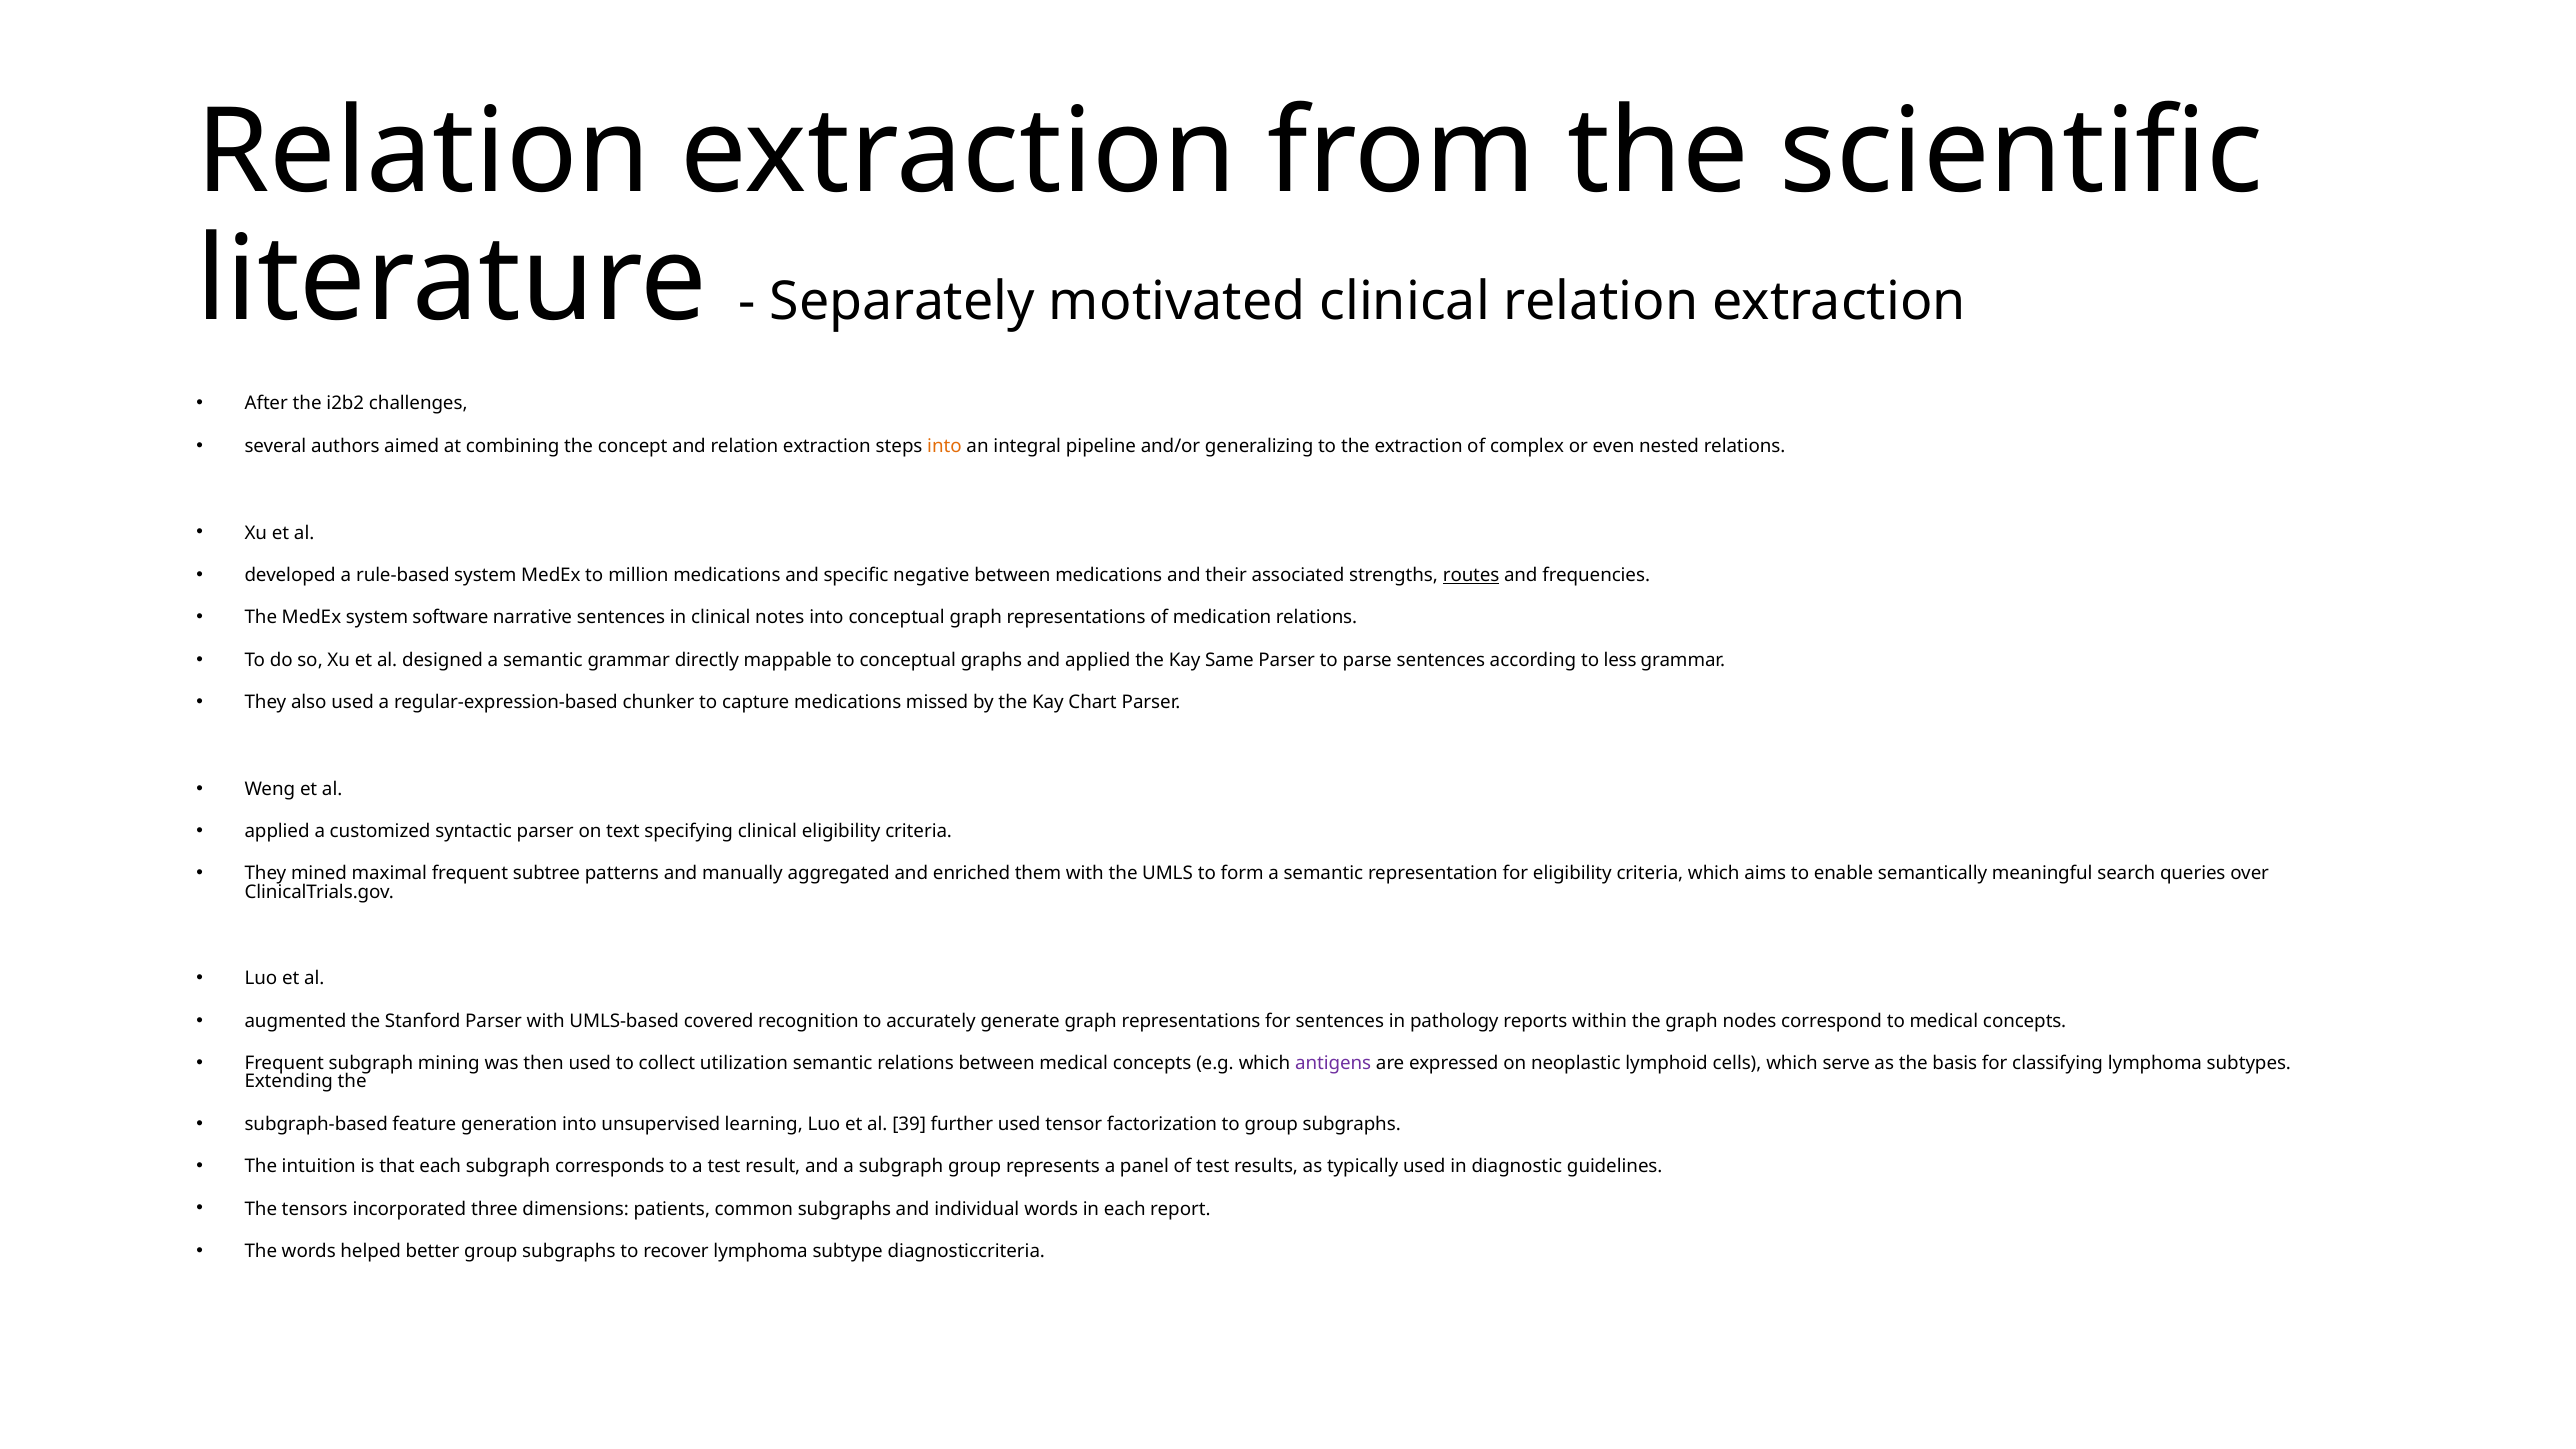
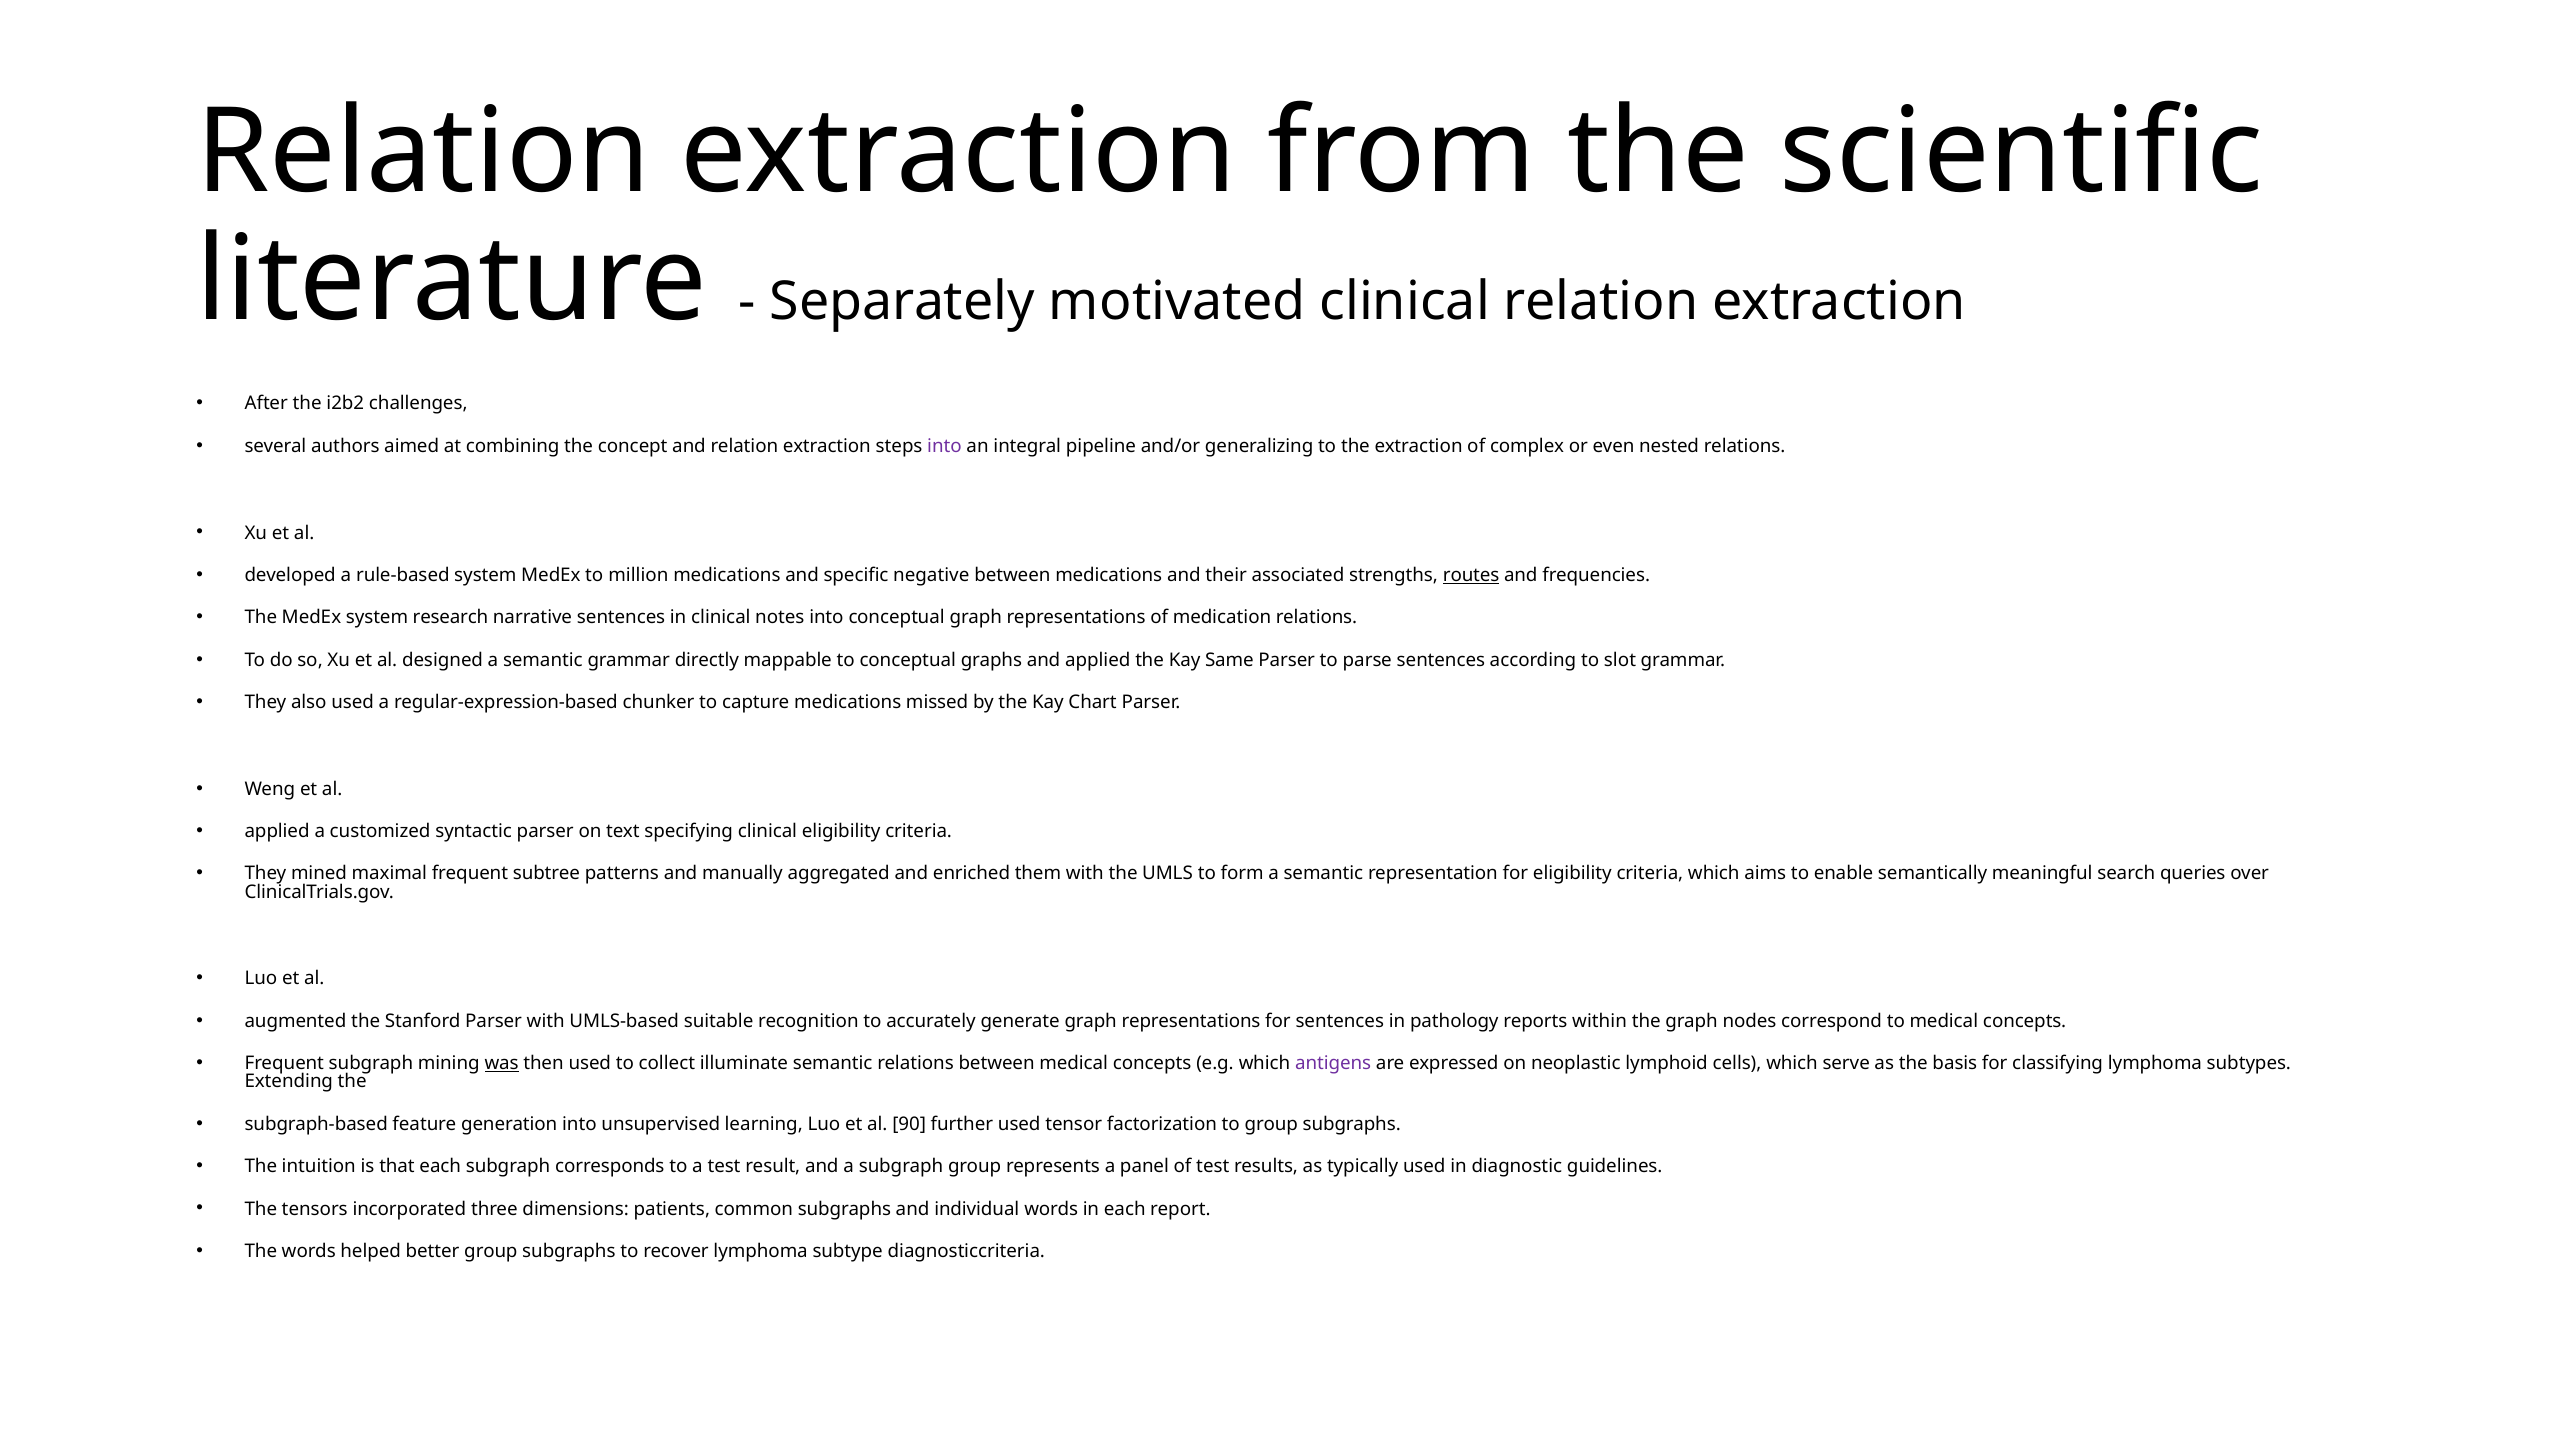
into colour: orange -> purple (944, 446)
software: software -> research (450, 618)
less: less -> slot (1620, 660)
covered: covered -> suitable (719, 1021)
was underline: none -> present (502, 1063)
utilization: utilization -> illuminate (744, 1063)
39: 39 -> 90 (909, 1124)
